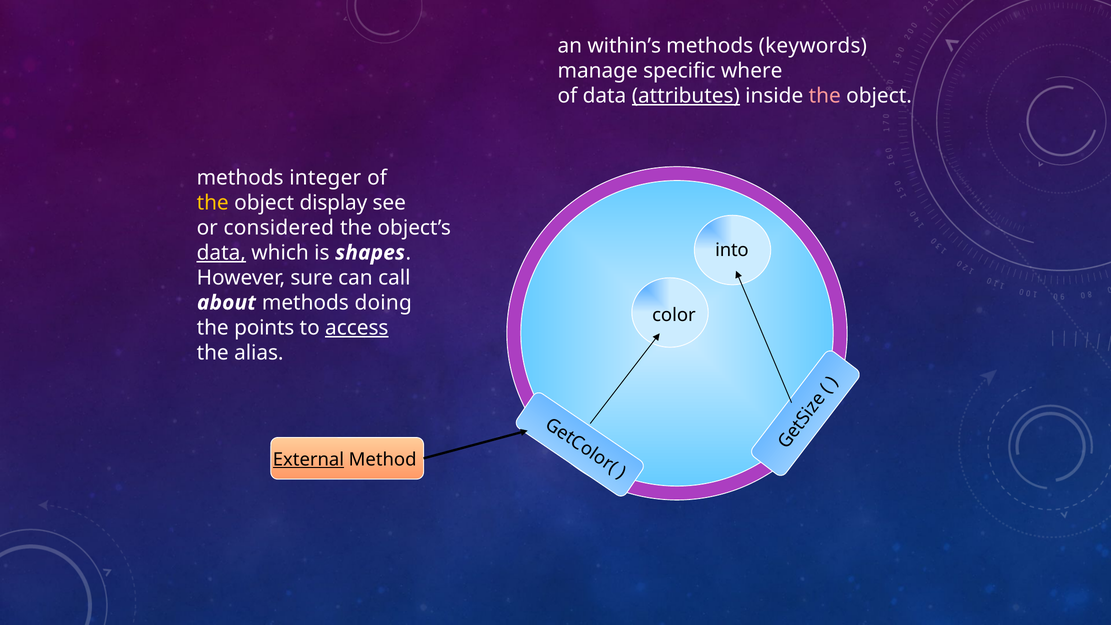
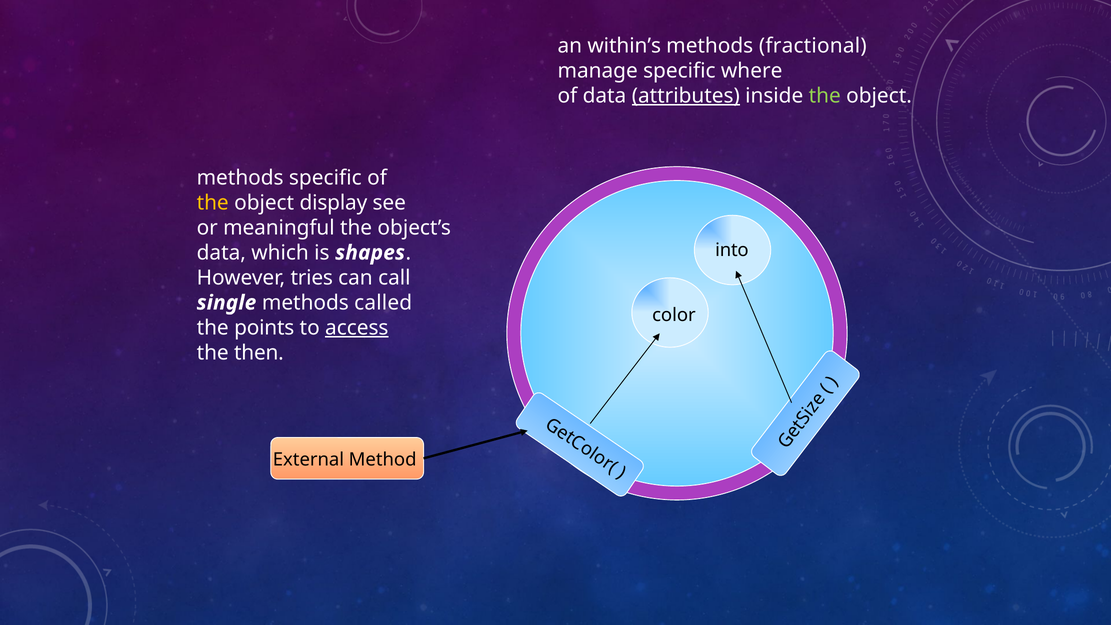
keywords: keywords -> fractional (813, 46)
the colour: pink -> light green (825, 96)
methods integer: integer -> specific (325, 178)
considered: considered -> meaningful (279, 228)
data underline: present -> none (221, 253)
sure: sure -> tries (312, 278)
about: about -> single (226, 303)
doing: doing -> called (383, 303)
alias: alias -> then (259, 353)
External underline: present -> none (308, 460)
